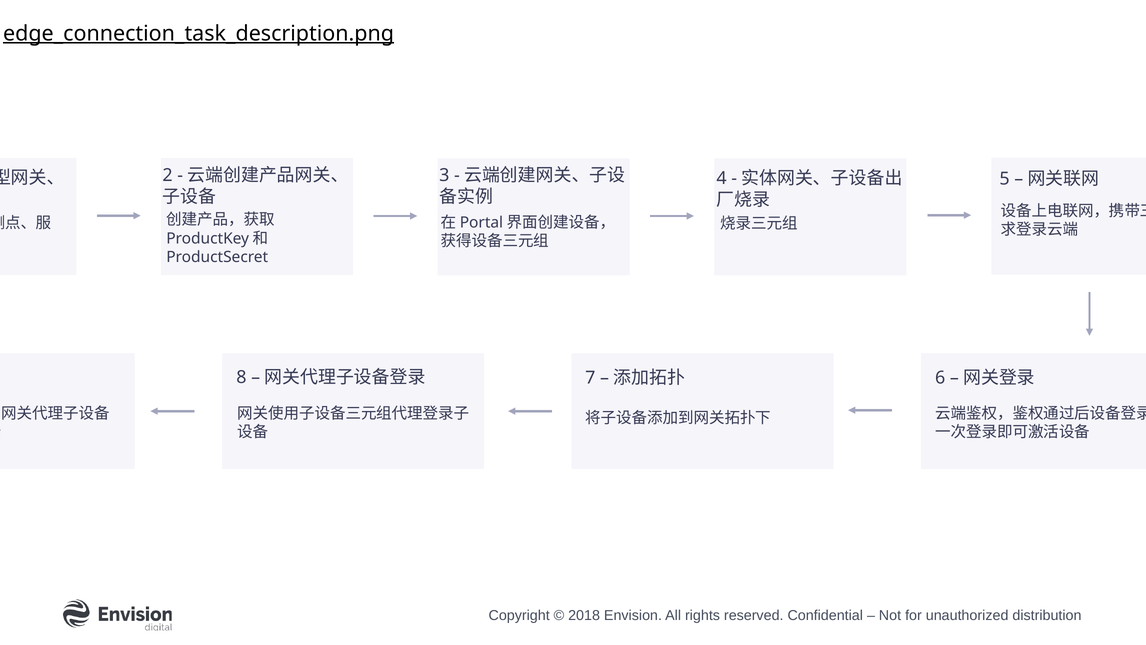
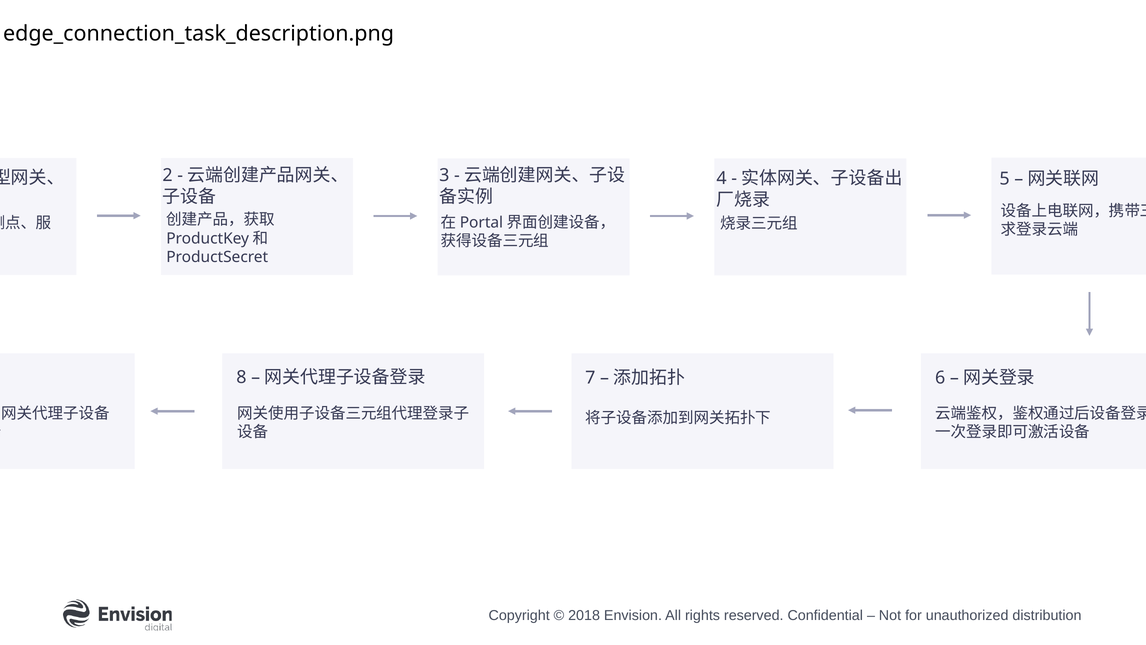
edge_connection_task_description.png underline: present -> none (199, 34)
